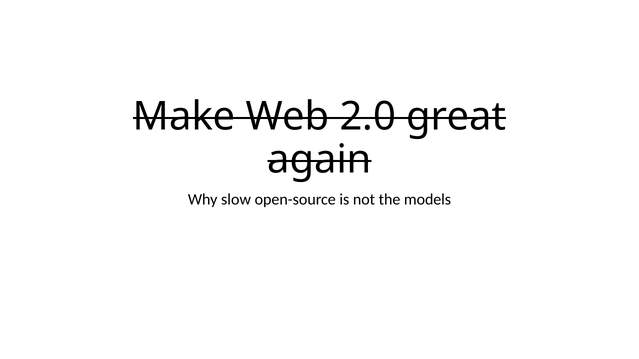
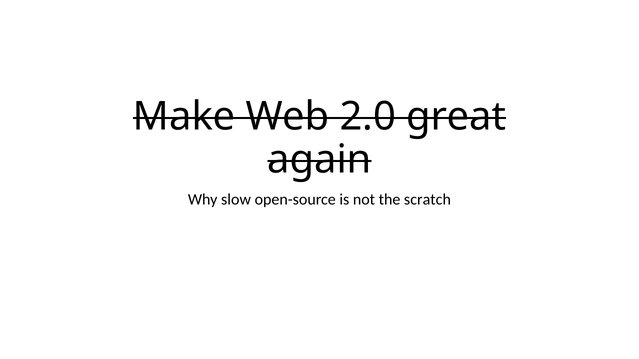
models: models -> scratch (427, 200)
